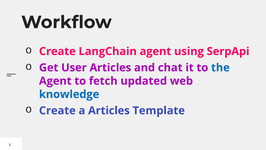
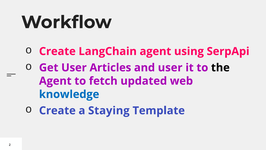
and chat: chat -> user (170, 67)
the colour: blue -> black (220, 67)
a Articles: Articles -> Staying (109, 110)
